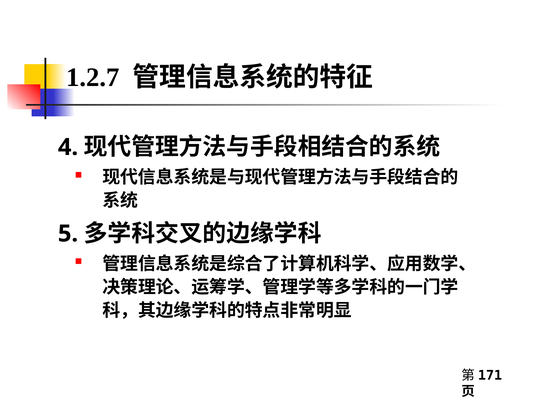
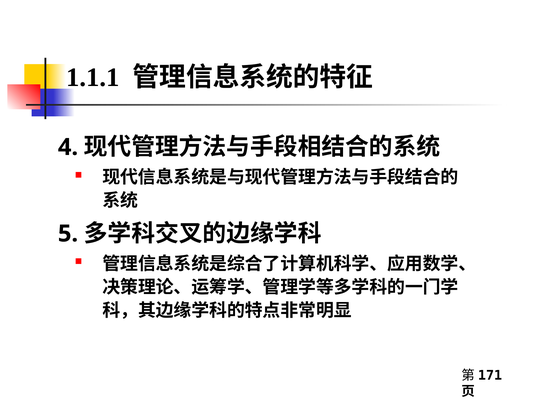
1.2.7: 1.2.7 -> 1.1.1 (93, 77)
